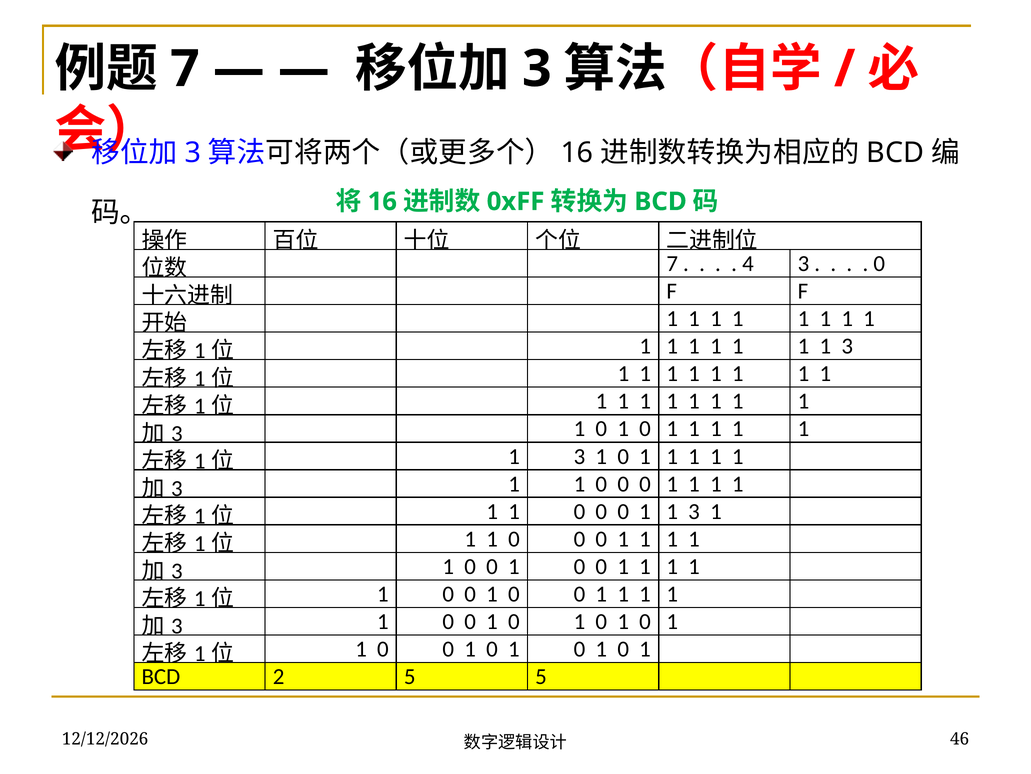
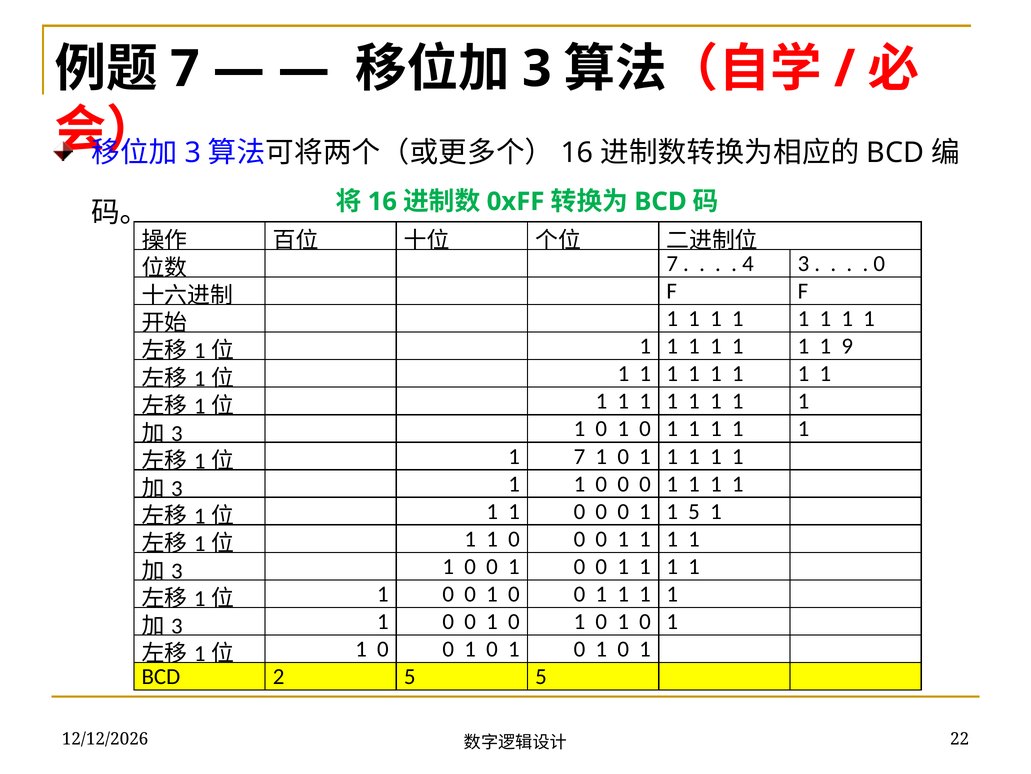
1 1 1 3: 3 -> 9 (847, 346)
3: 3 -> 7 (579, 456)
0 1 1 3: 3 -> 5 (694, 511)
46: 46 -> 22 (960, 738)
